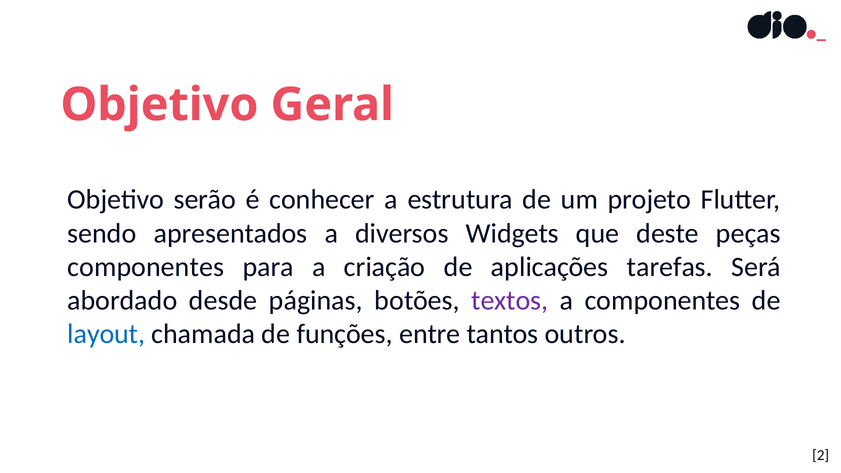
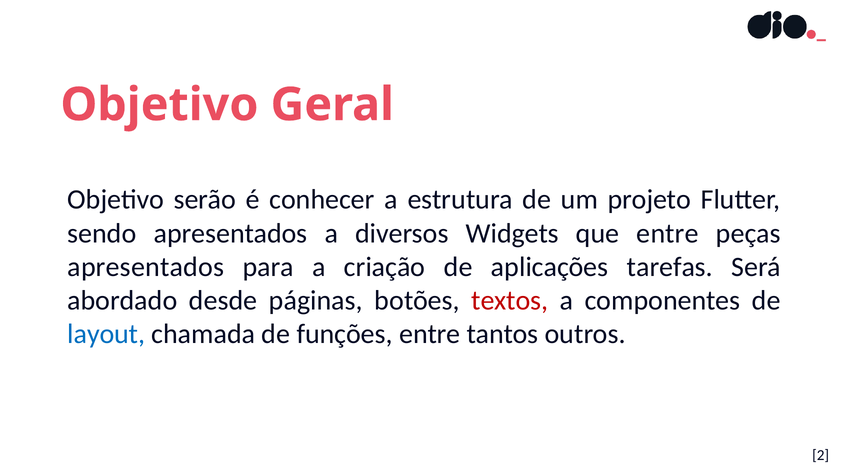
que deste: deste -> entre (668, 233)
componentes: componentes -> apresentados (146, 267)
textos colour: purple -> red (510, 301)
